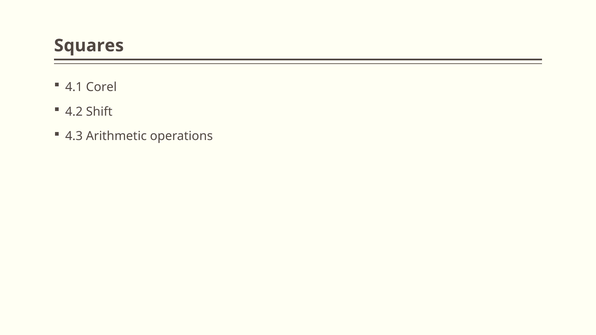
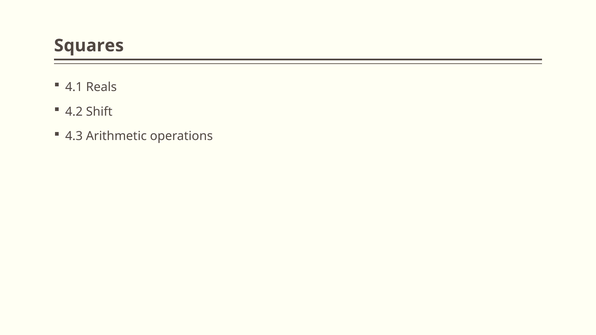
Corel: Corel -> Reals (101, 87)
